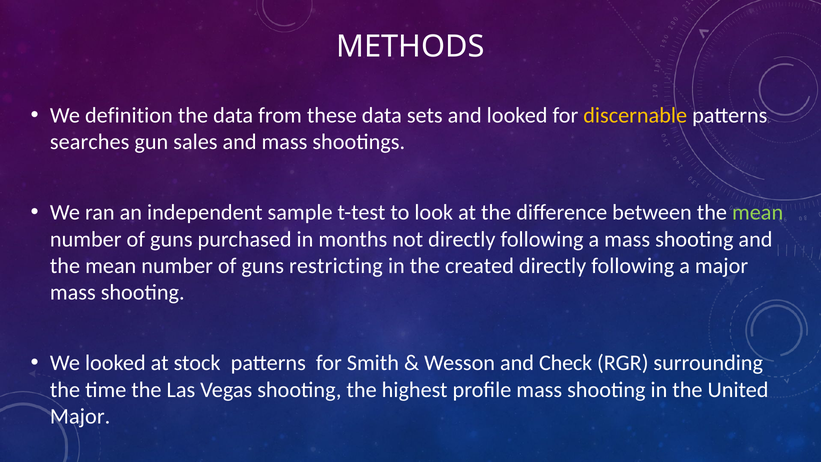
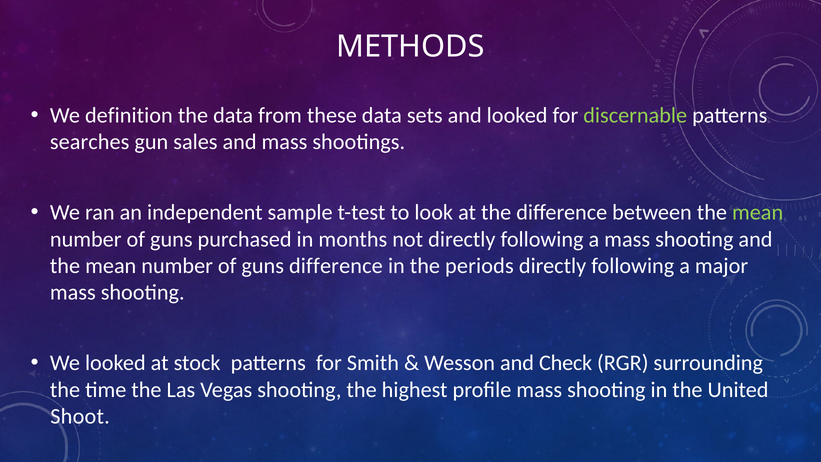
discernable colour: yellow -> light green (635, 115)
guns restricting: restricting -> difference (336, 266)
created: created -> periods (479, 266)
Major: Major -> Shoot (80, 416)
